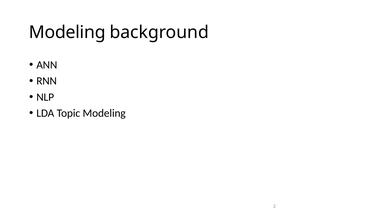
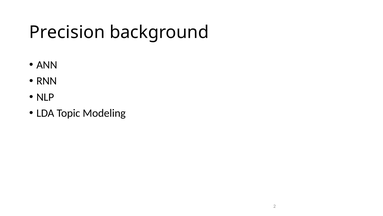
Modeling: Modeling -> Precision (67, 32)
